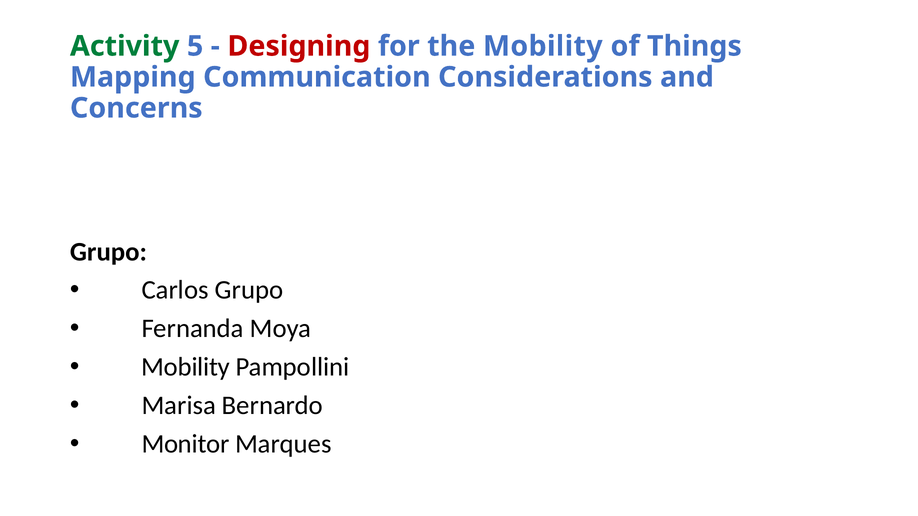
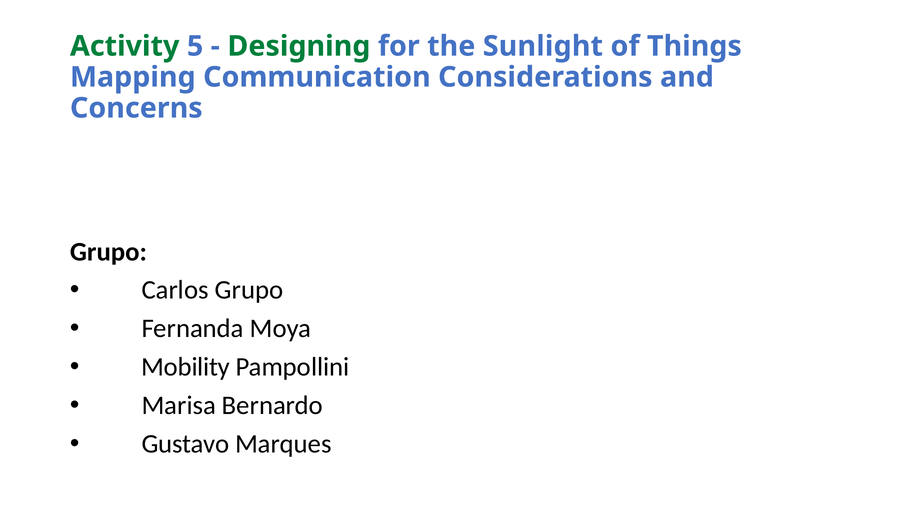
Designing colour: red -> green (299, 46)
the Mobility: Mobility -> Sunlight (543, 46)
Monitor: Monitor -> Gustavo (185, 444)
